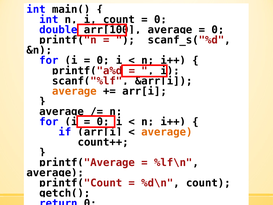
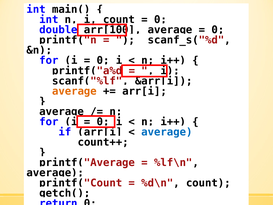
average colour: orange -> blue (167, 132)
